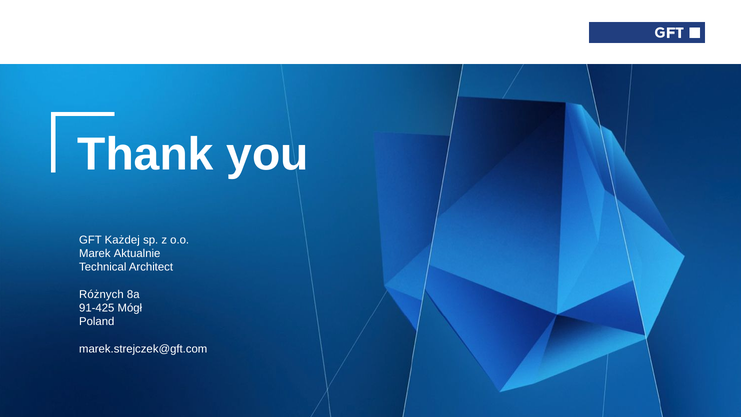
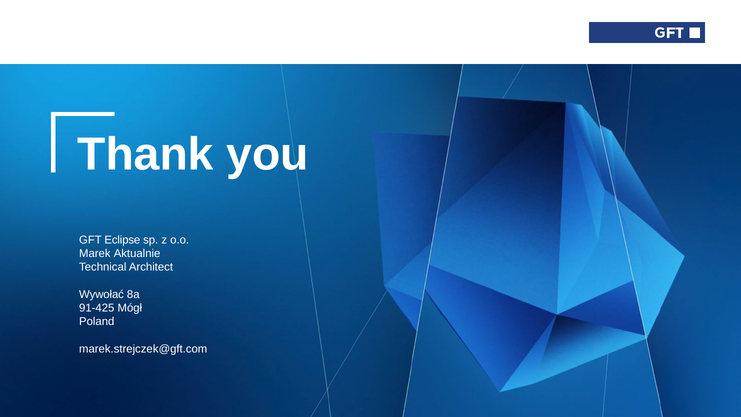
Każdej: Każdej -> Eclipse (122, 240)
Różnych: Różnych -> Wywołać (101, 294)
